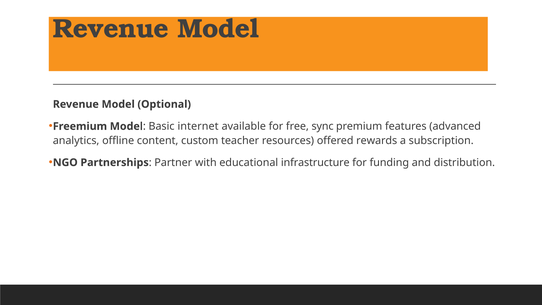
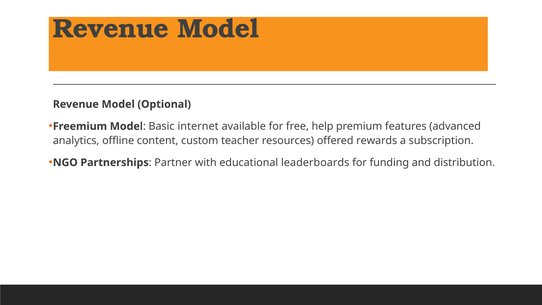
sync: sync -> help (323, 126)
infrastructure: infrastructure -> leaderboards (315, 162)
